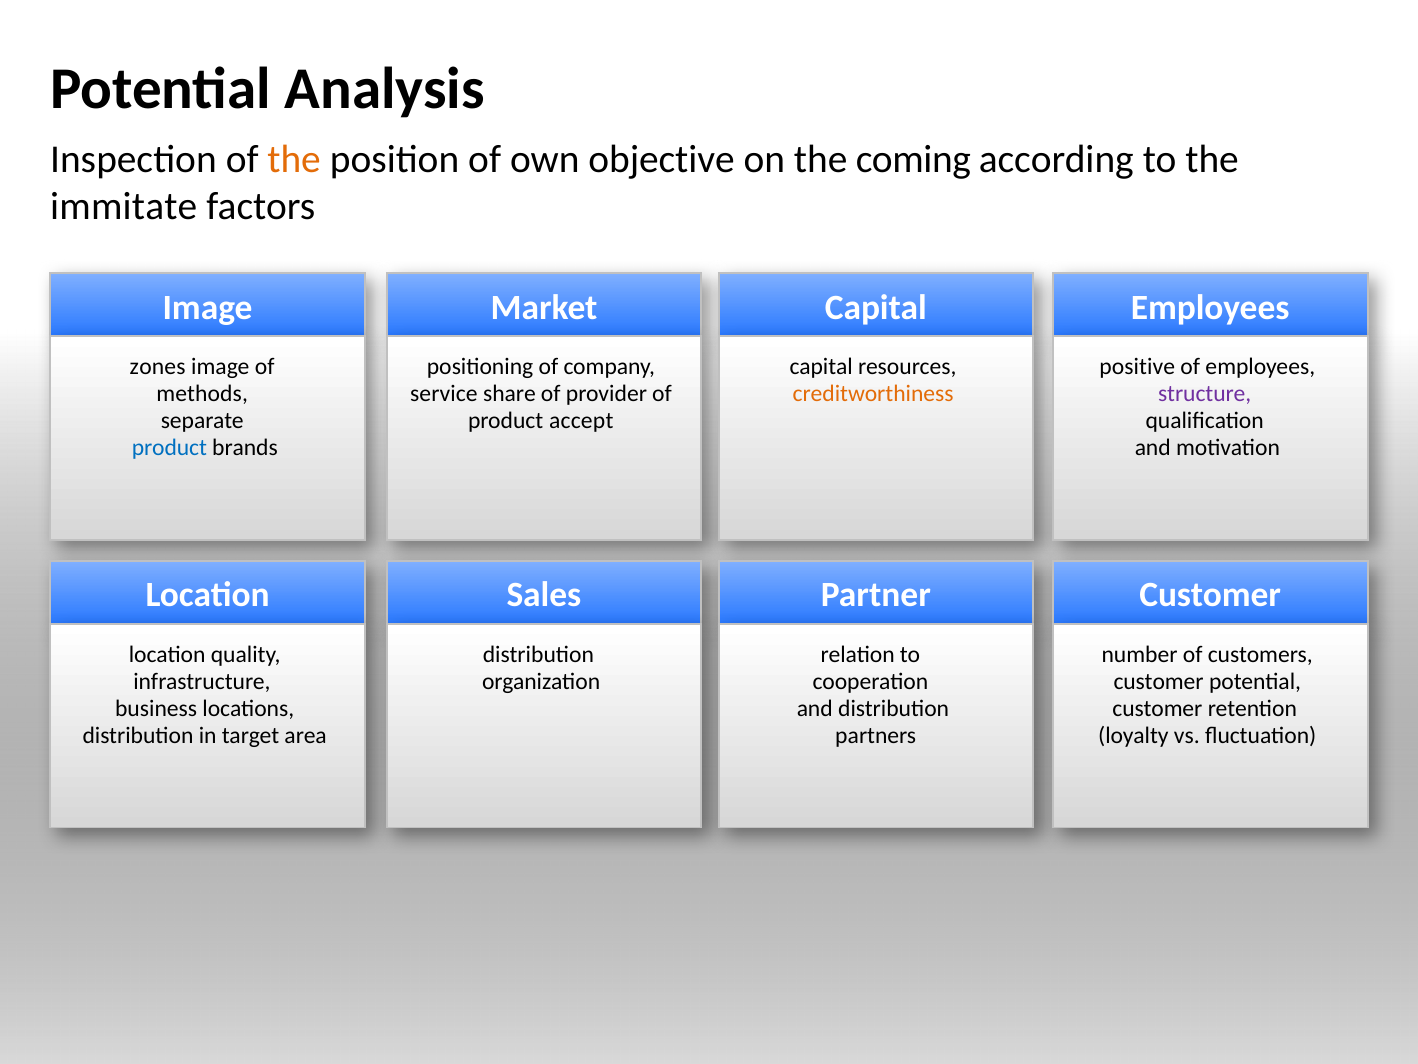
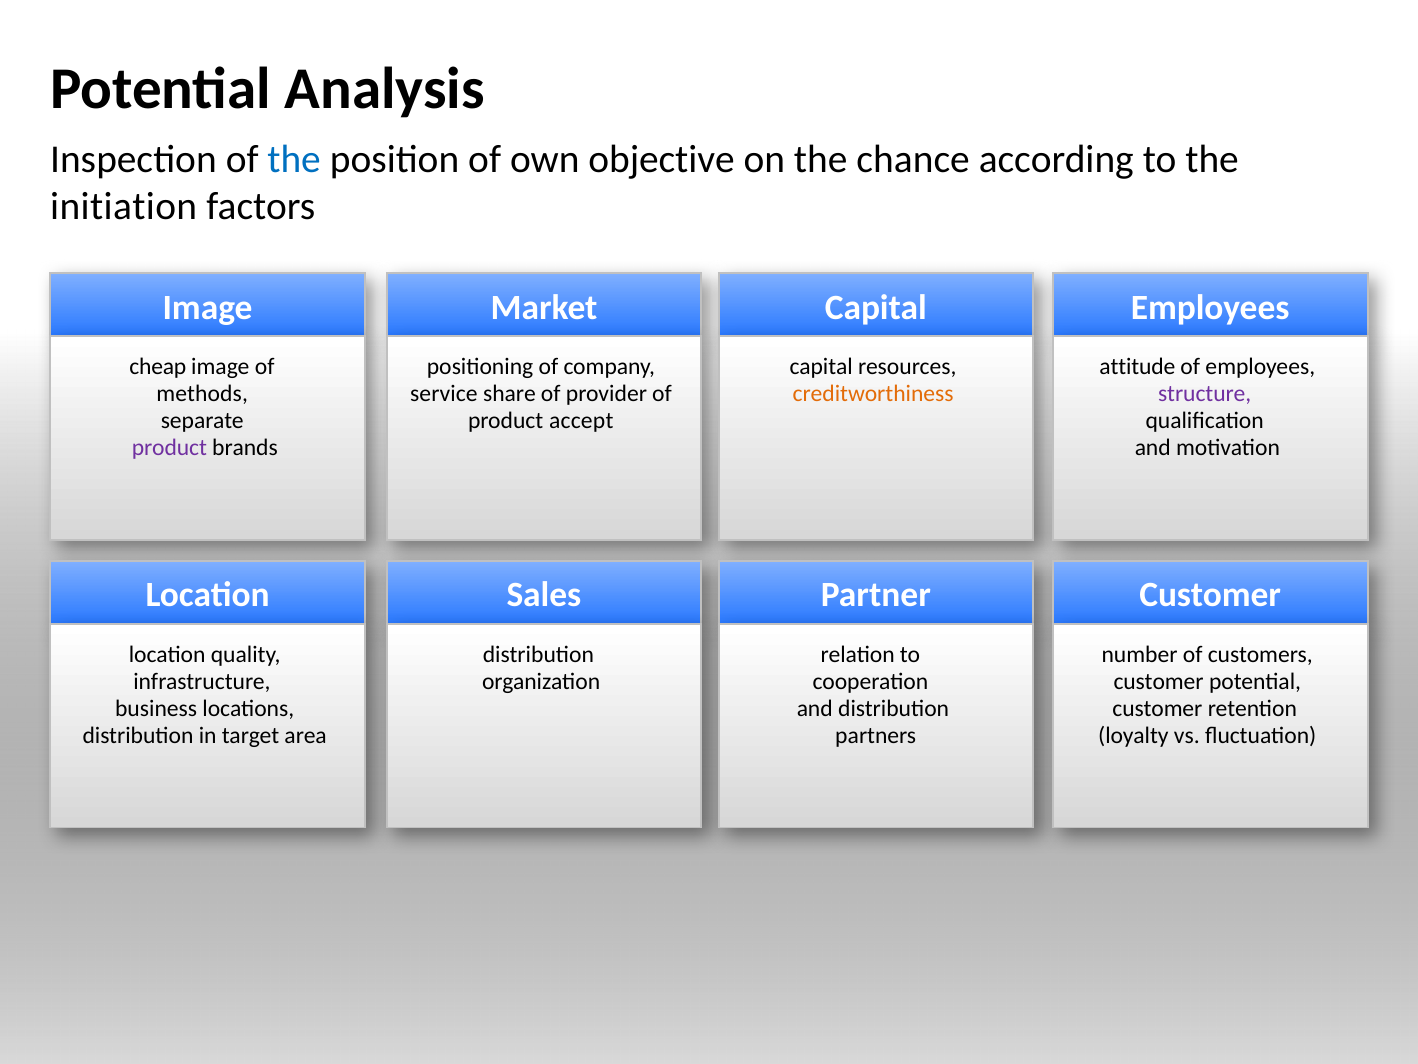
the colour: orange -> blue (294, 159)
coming: coming -> chance (913, 159)
immitate: immitate -> initiation (124, 206)
zones: zones -> cheap (158, 367)
positive: positive -> attitude (1137, 367)
product colour: blue -> purple (169, 448)
